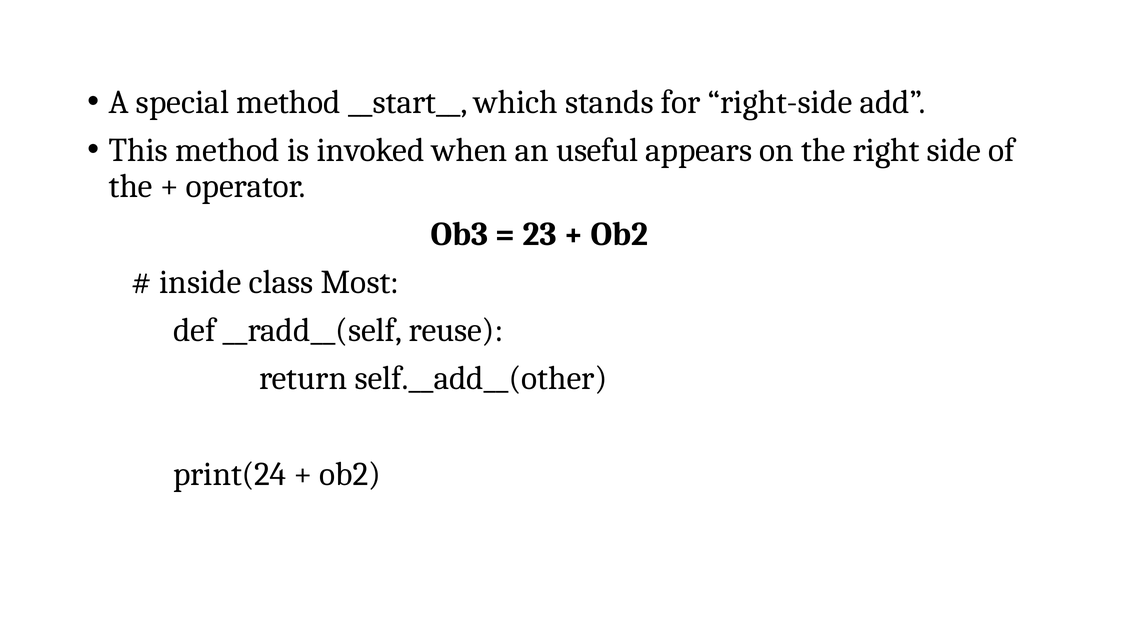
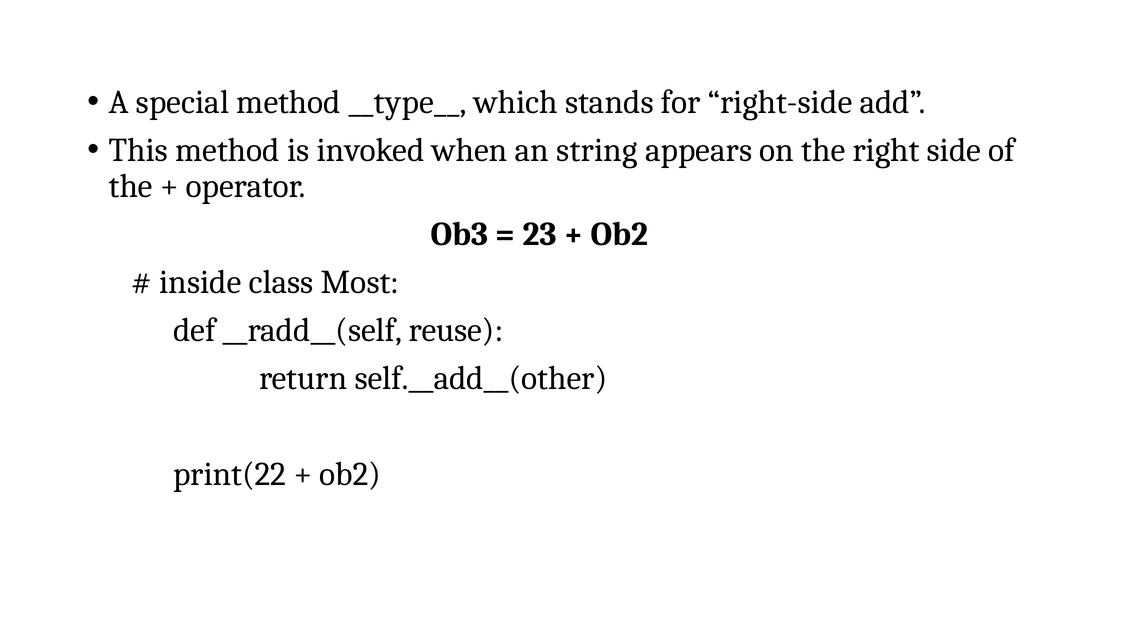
__start__: __start__ -> __type__ (408, 102)
useful: useful -> string (597, 150)
print(24: print(24 -> print(22 (230, 474)
